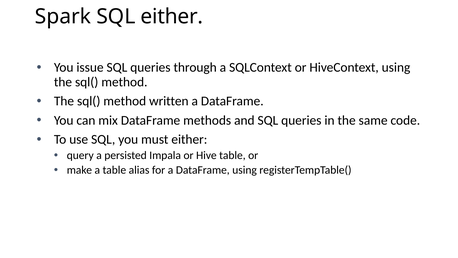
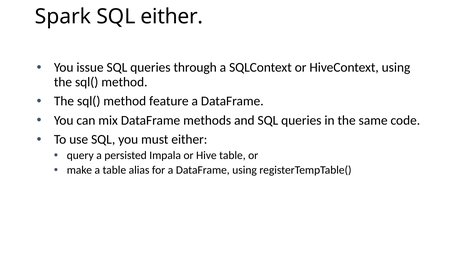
written: written -> feature (169, 101)
